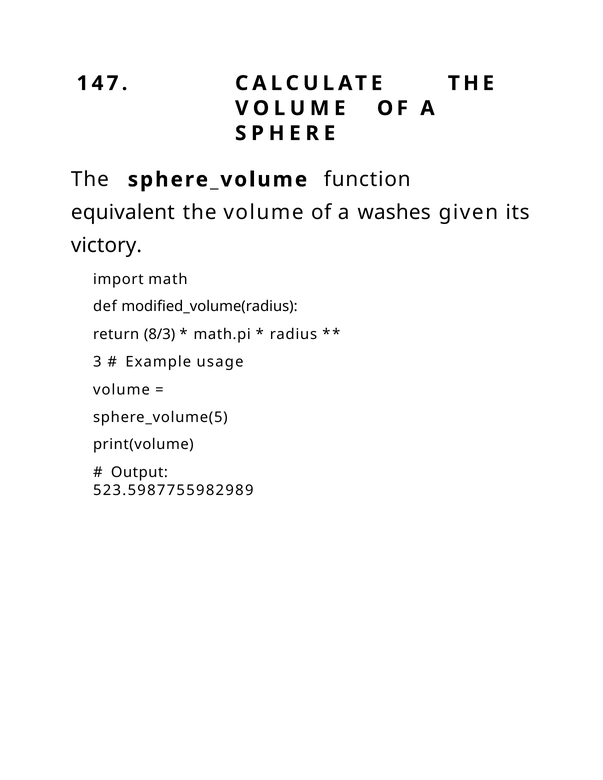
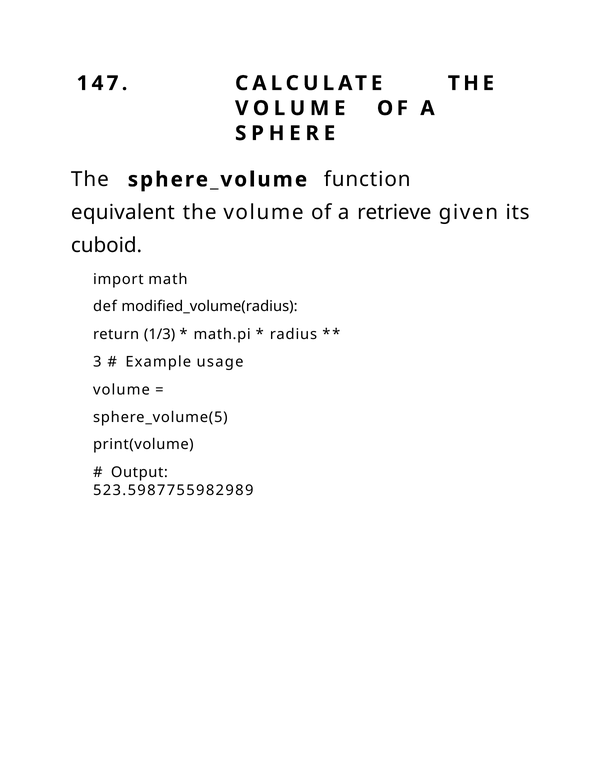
washes: washes -> retrieve (394, 213)
victory: victory -> cuboid (107, 246)
8/3: 8/3 -> 1/3 (160, 335)
